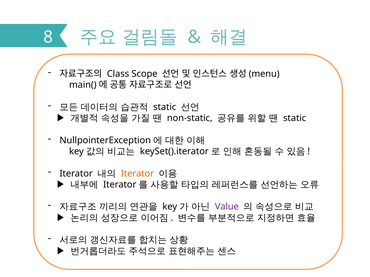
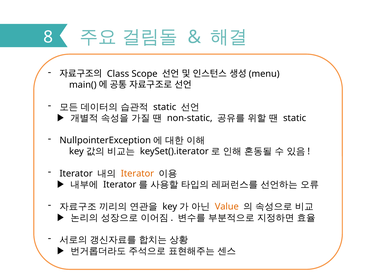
Value colour: purple -> orange (227, 207)
